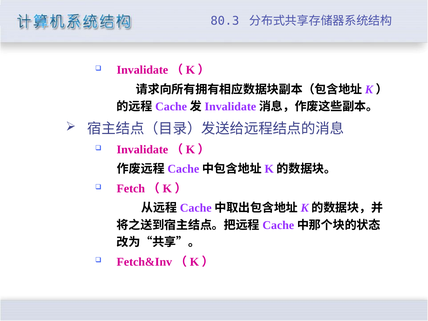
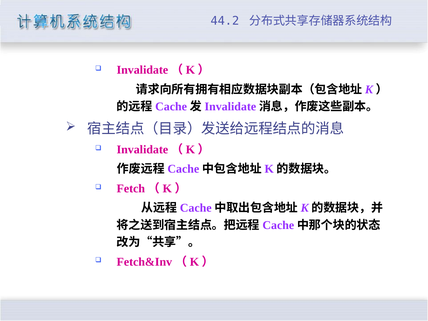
80.3: 80.3 -> 44.2 (225, 21)
